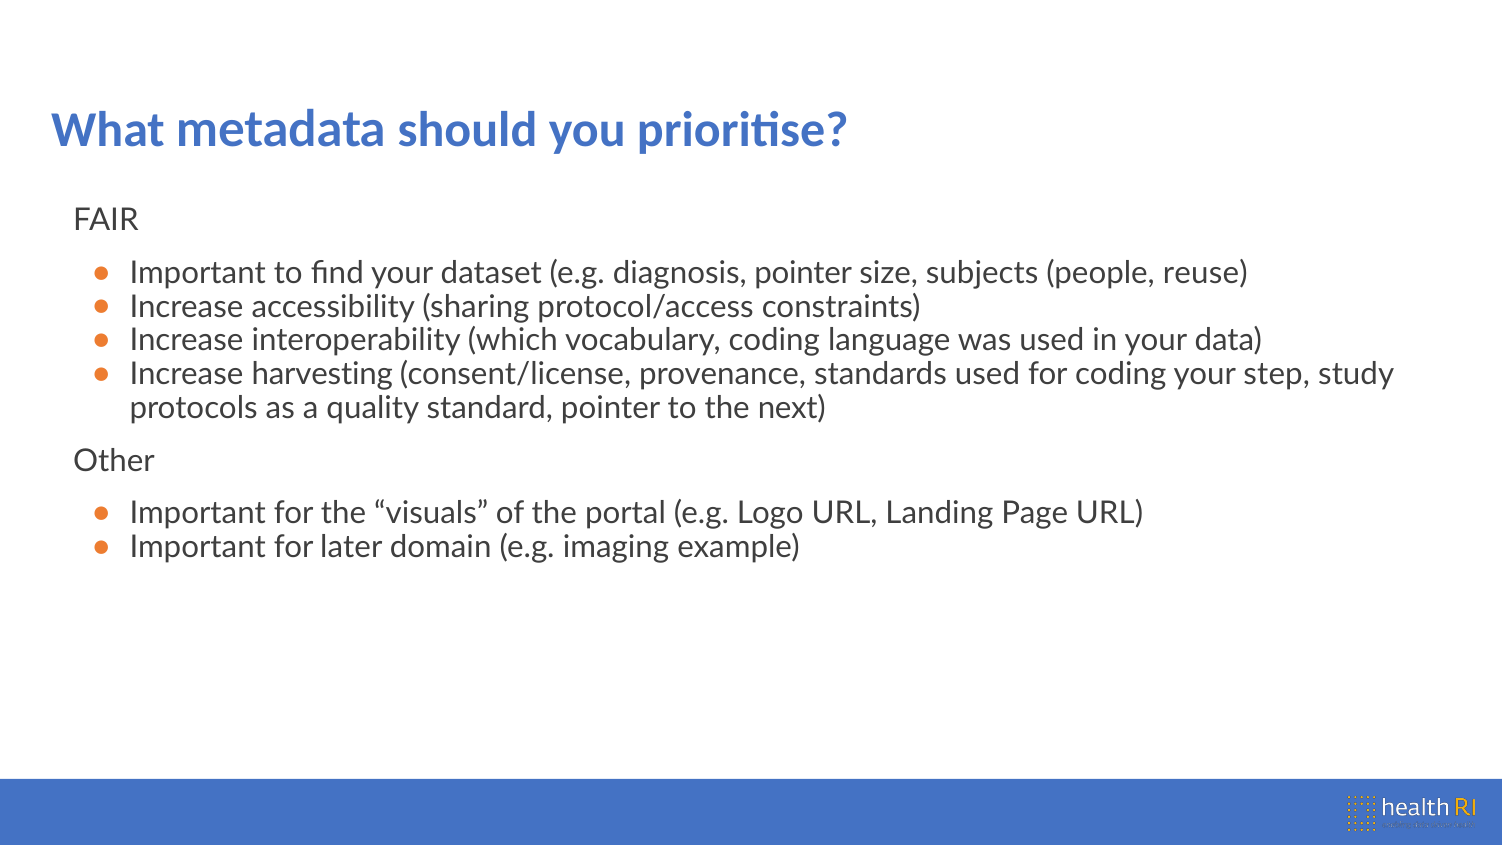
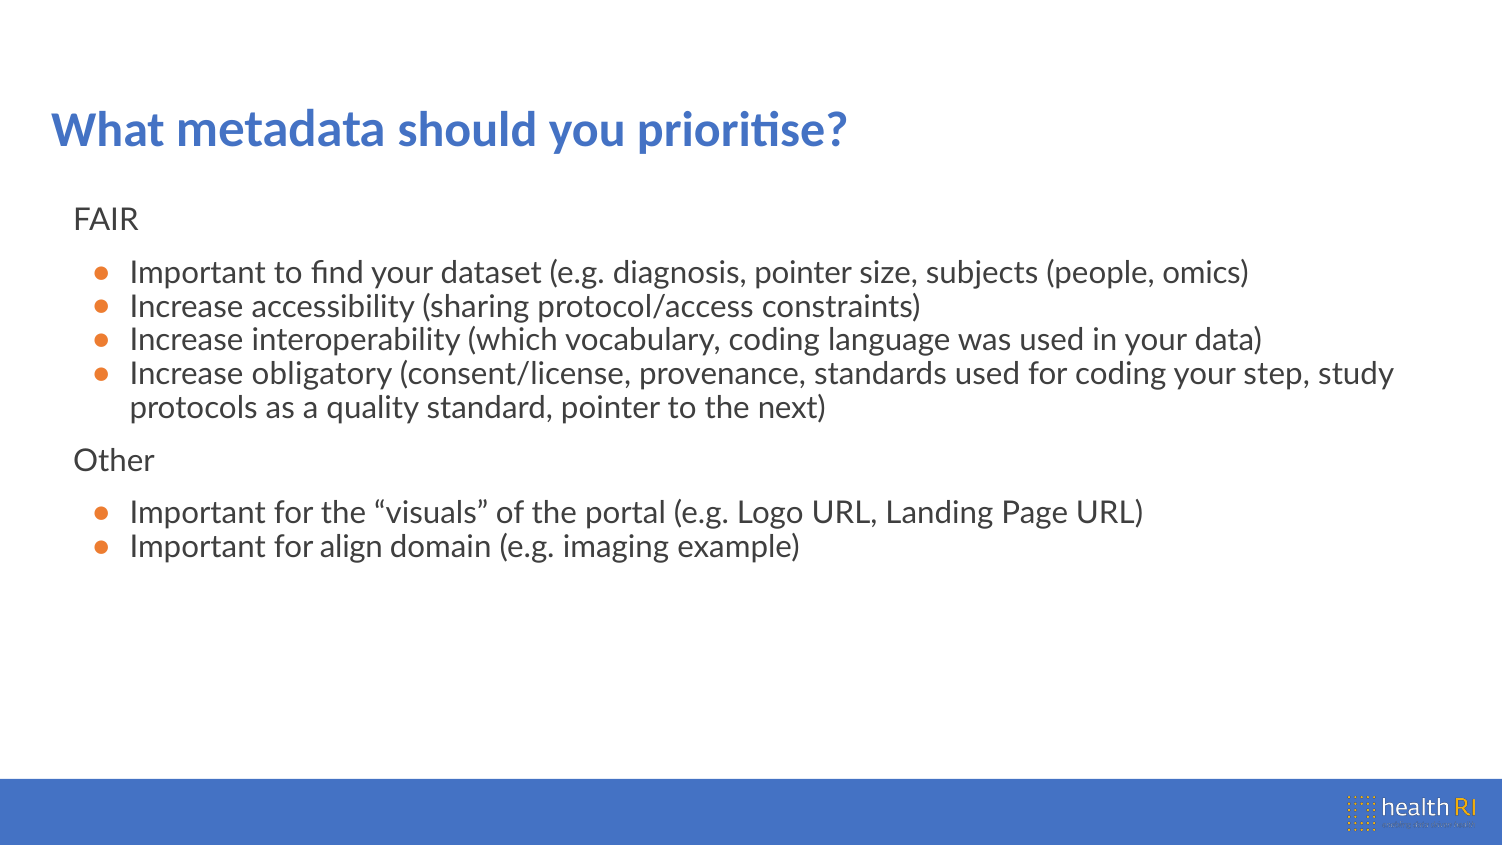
reuse: reuse -> omics (1206, 273)
harvesting: harvesting -> obligatory (322, 374)
later: later -> align (351, 547)
